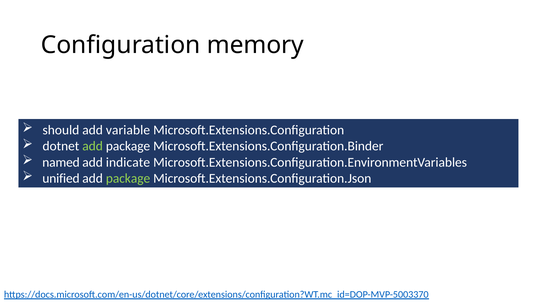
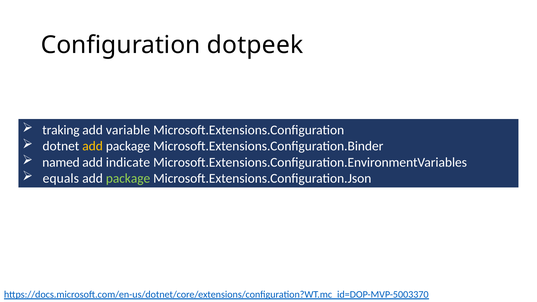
memory: memory -> dotpeek (255, 45)
should: should -> traking (61, 130)
add colour: light green -> yellow (93, 146)
unified: unified -> equals (61, 178)
